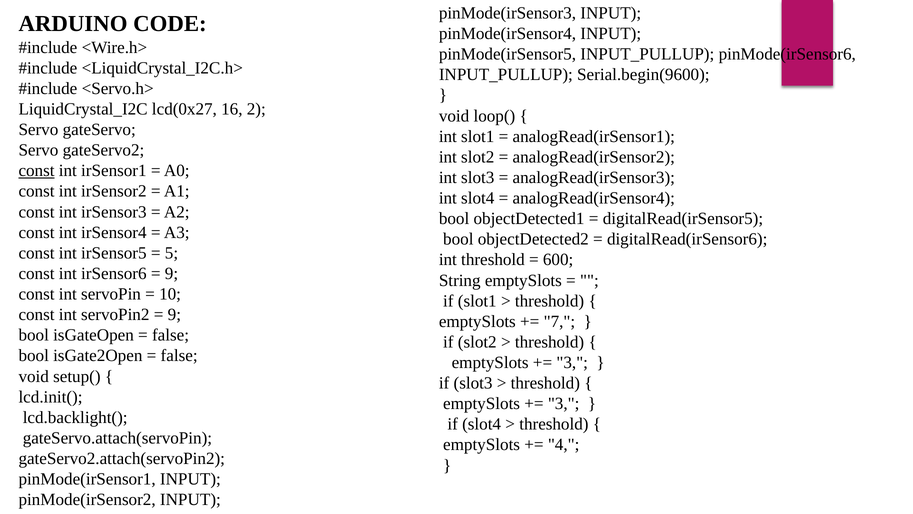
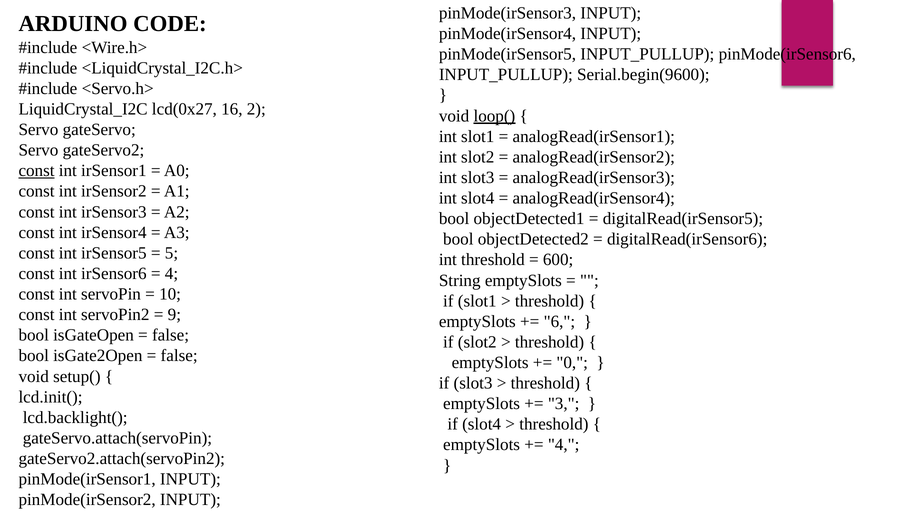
loop( underline: none -> present (494, 116)
9: 9 -> 4 (171, 273)
7: 7 -> 6 (559, 321)
3: 3 -> 0 (572, 362)
